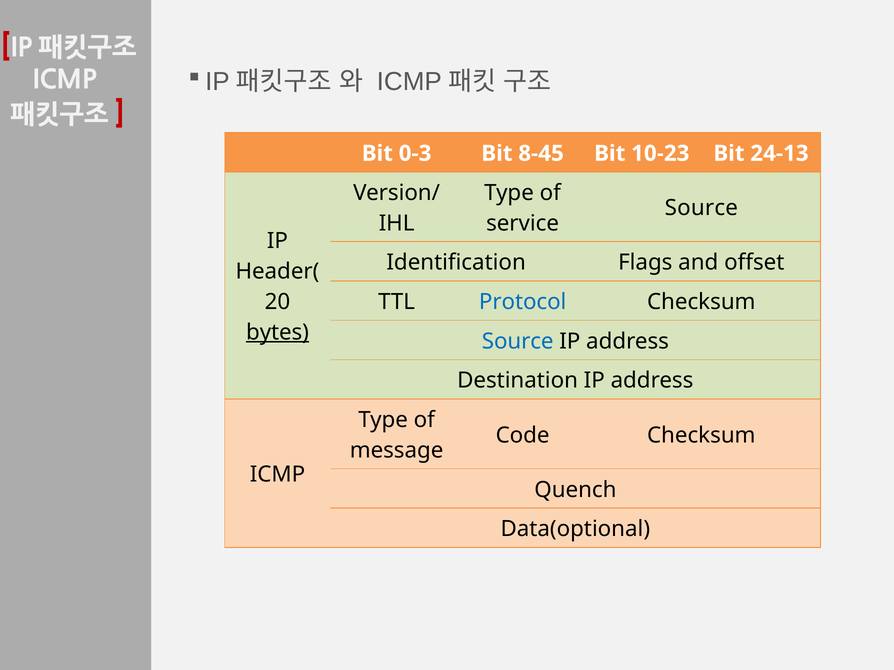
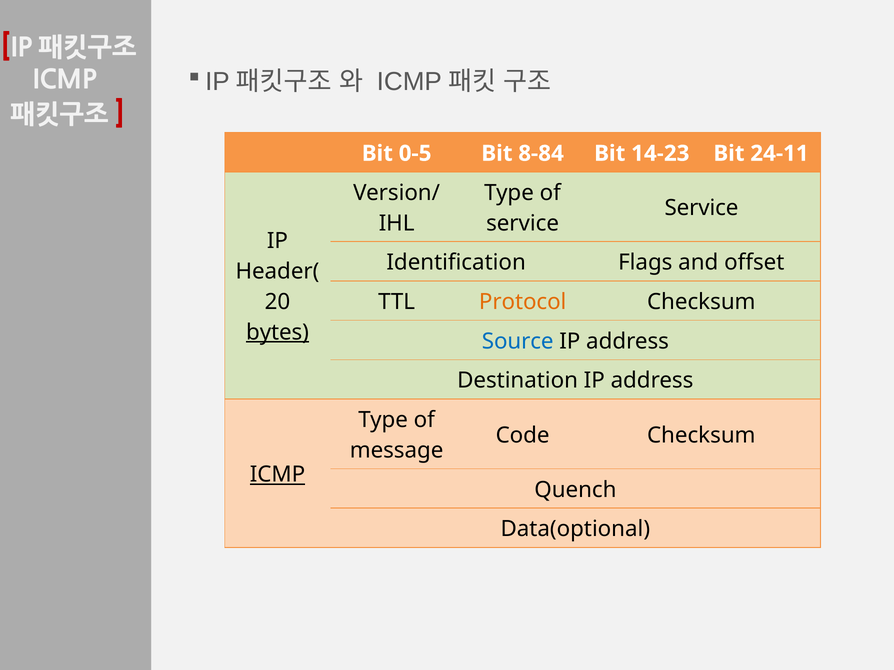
0-3: 0-3 -> 0-5 (415, 154)
8-45: 8-45 -> 8-84 (541, 154)
10-23: 10-23 -> 14-23 (660, 154)
24-13: 24-13 -> 24-11 (779, 154)
Source: Source -> Service (701, 208)
Protocol colour: blue -> orange (523, 302)
ICMP underline: none -> present (277, 475)
